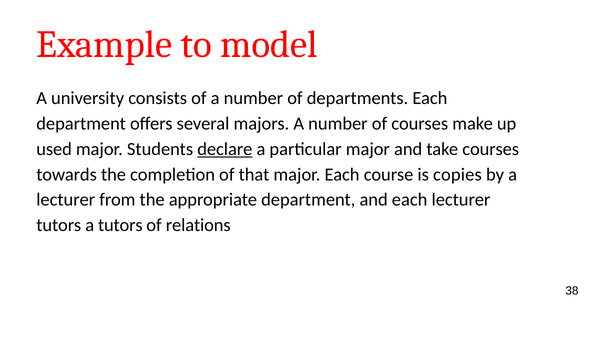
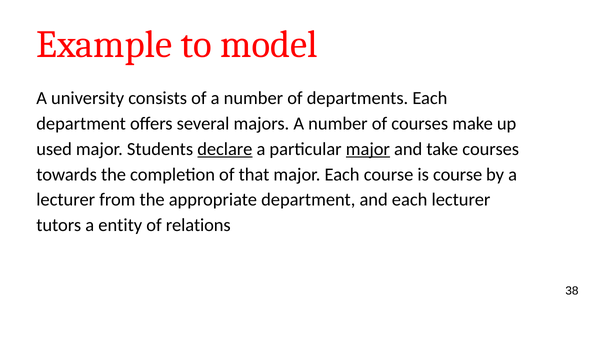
major underline: none -> present (368, 149)
is copies: copies -> course (458, 175)
a tutors: tutors -> entity (120, 226)
